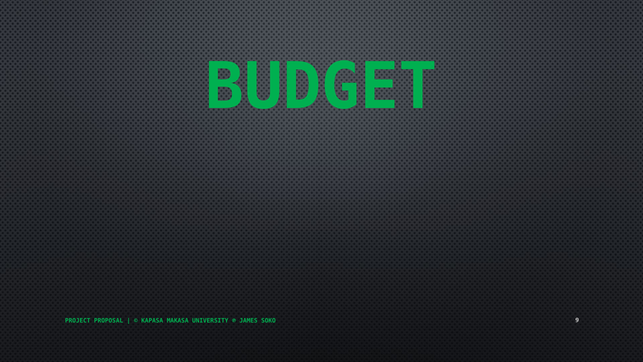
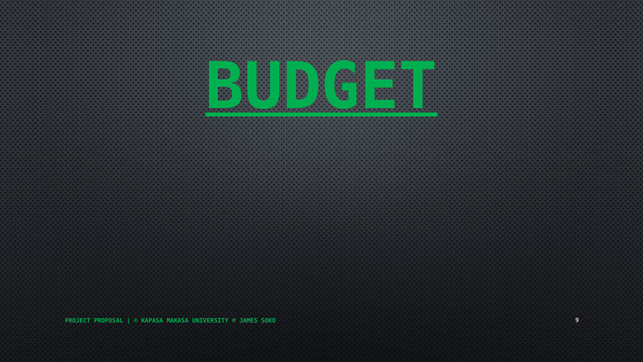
BUDGET underline: none -> present (321, 87)
